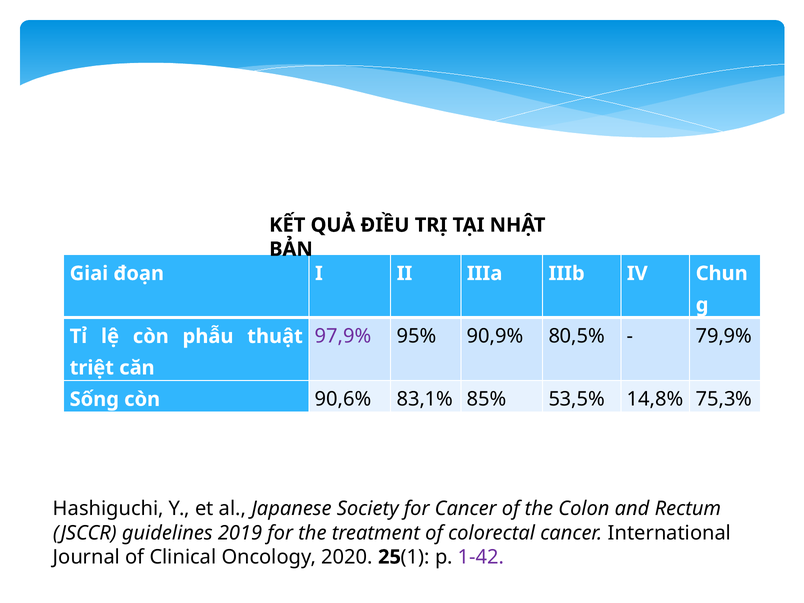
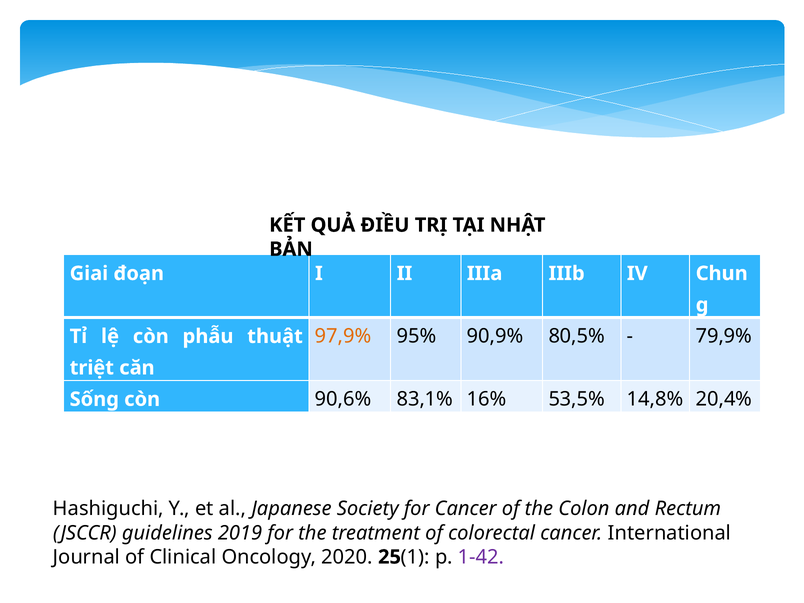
97,9% colour: purple -> orange (343, 336)
85%: 85% -> 16% (487, 399)
75,3%: 75,3% -> 20,4% (724, 399)
